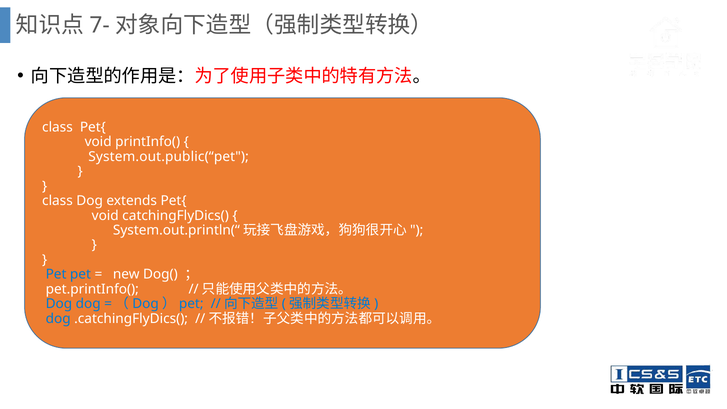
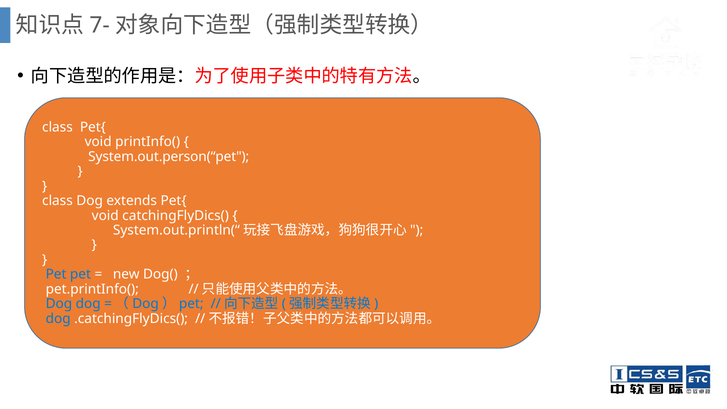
System.out.public(“pet: System.out.public(“pet -> System.out.person(“pet (169, 157)
